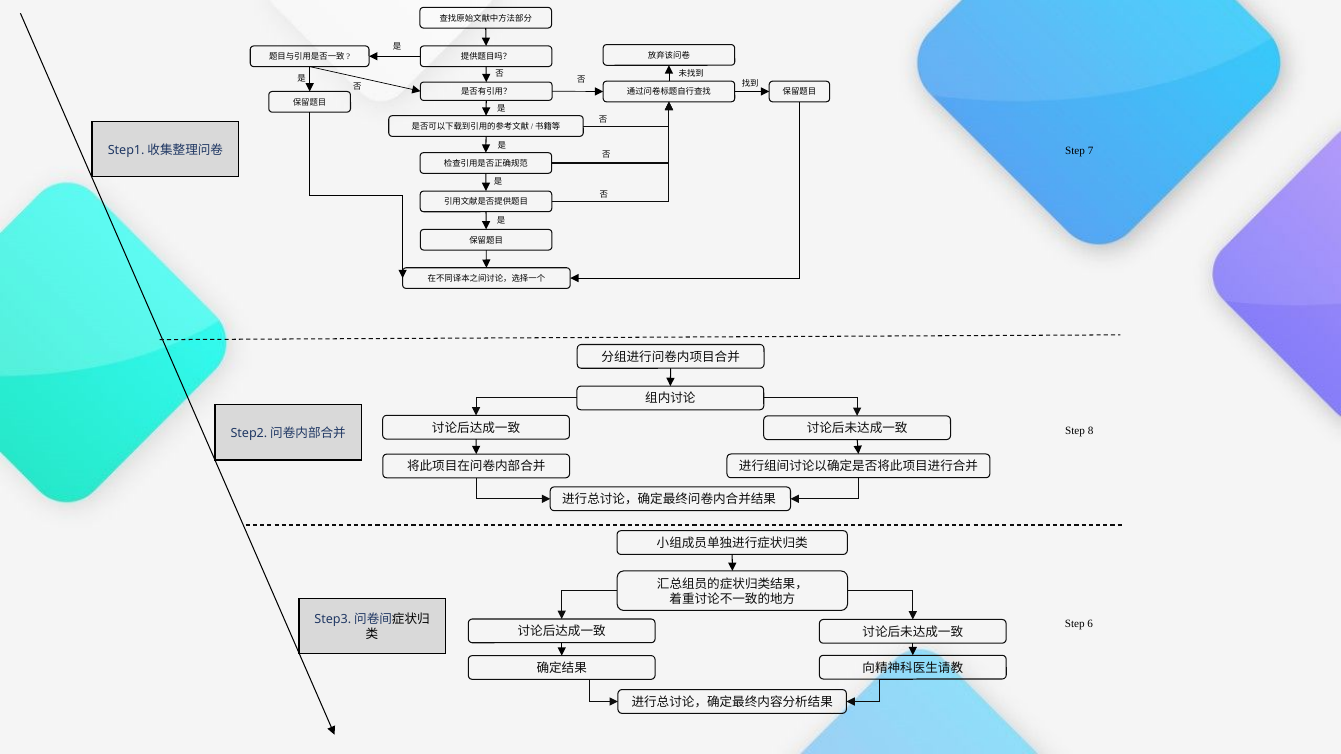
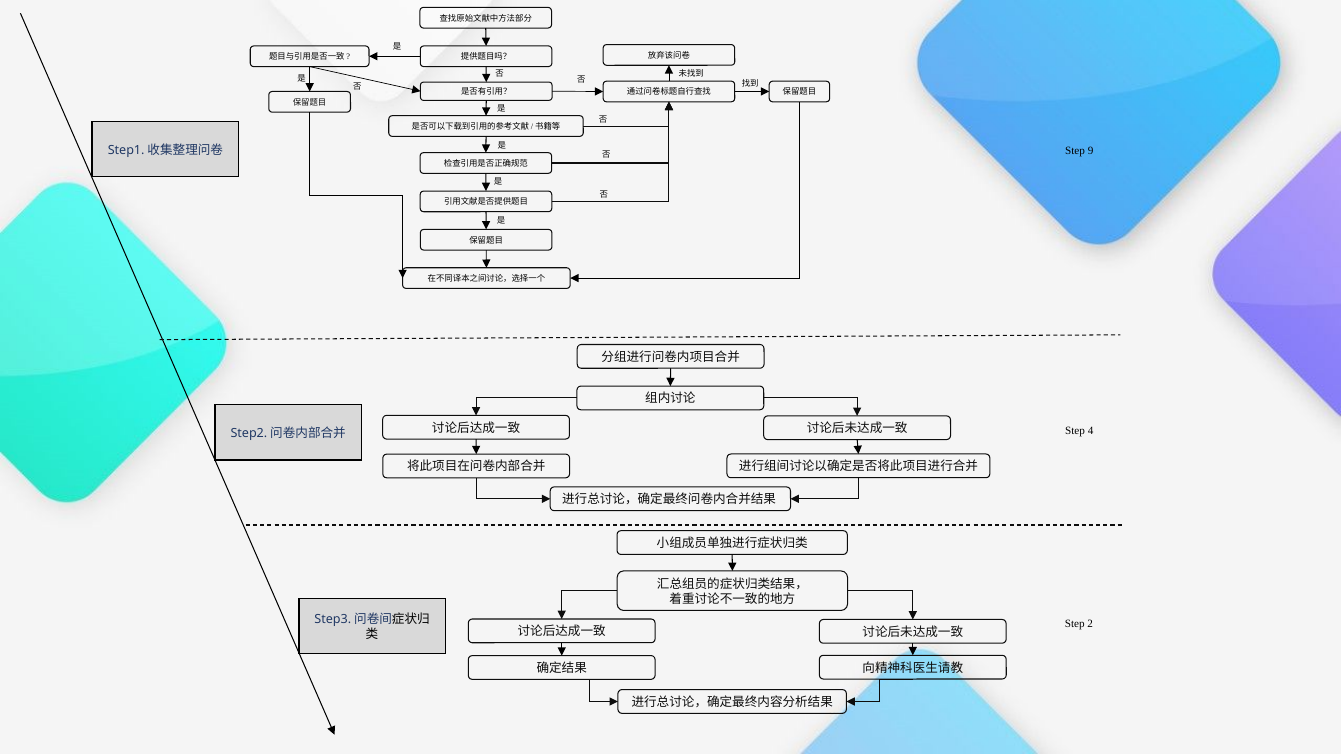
7: 7 -> 9 (1091, 151)
8: 8 -> 4 (1091, 431)
6: 6 -> 2 (1090, 624)
